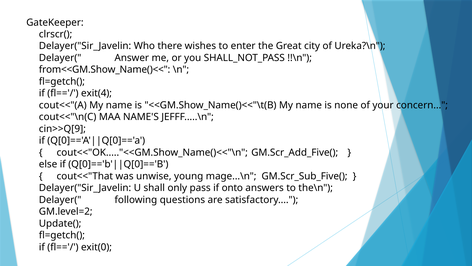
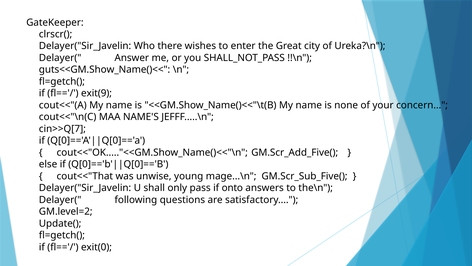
from<<GM.Show_Name()<<: from<<GM.Show_Name()<< -> guts<<GM.Show_Name()<< (105, 70)
exit(4: exit(4 -> exit(9 (97, 93)
cin>>Q[9: cin>>Q[9 -> cin>>Q[7 (62, 129)
